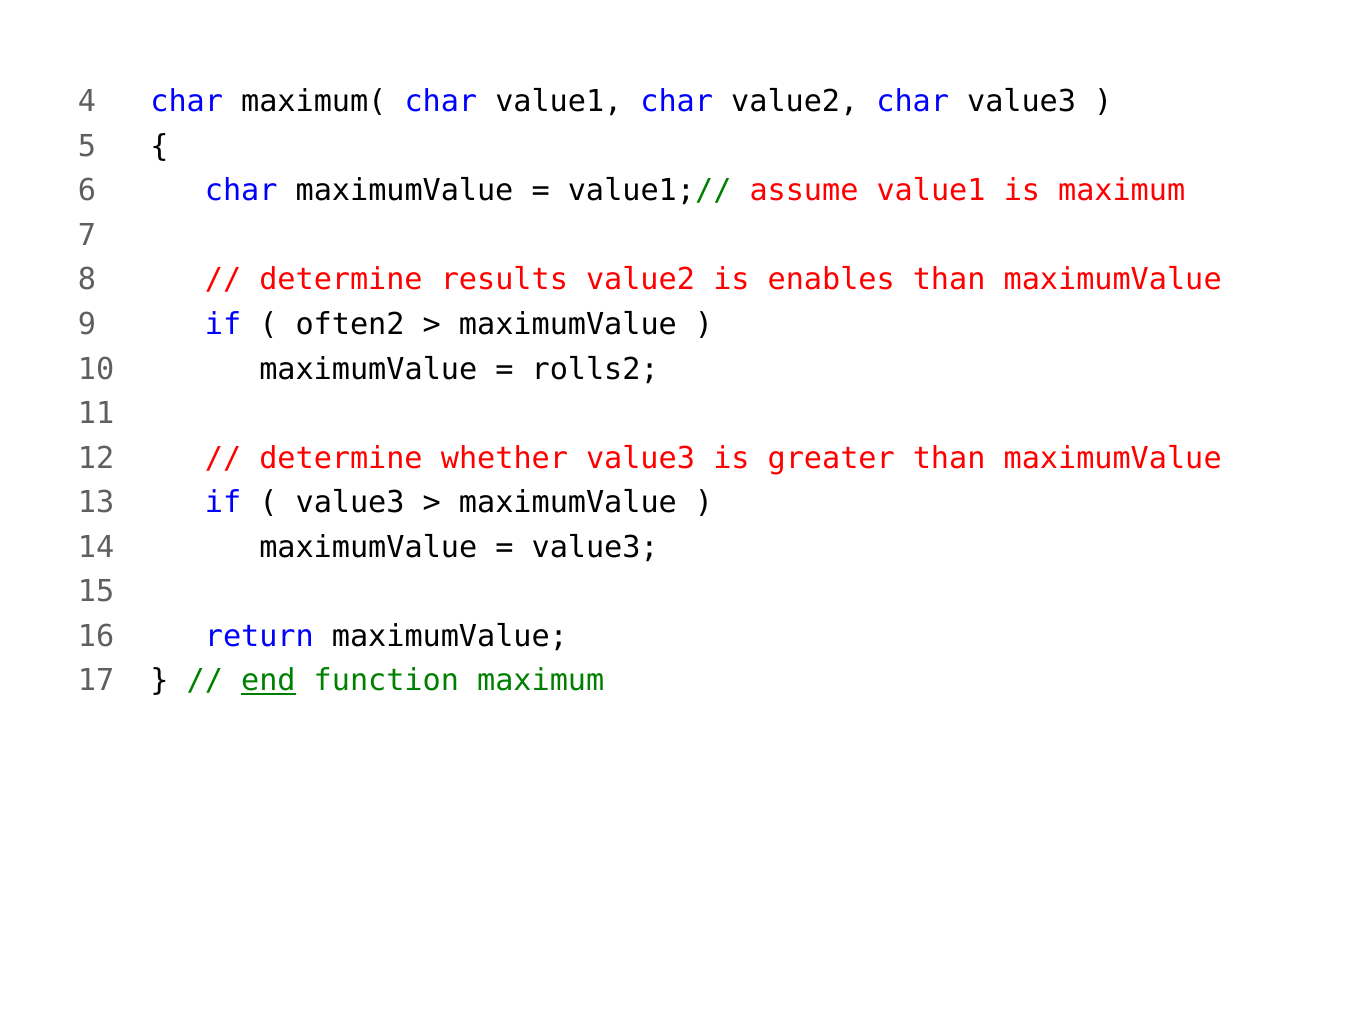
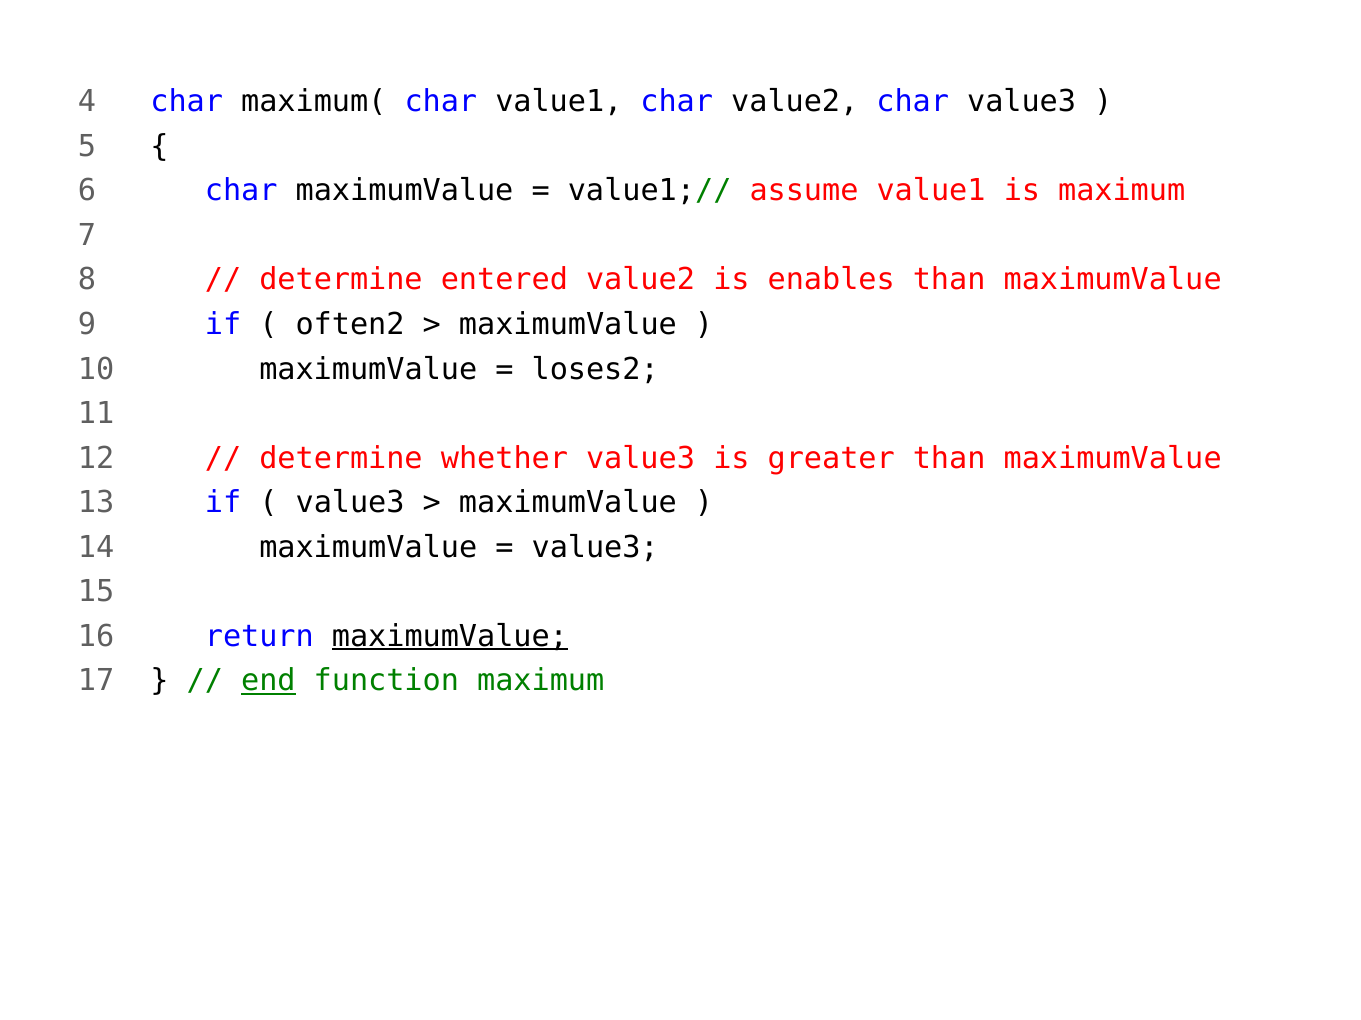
results: results -> entered (504, 280)
rolls2: rolls2 -> loses2 (595, 369)
maximumValue underline: none -> present (450, 637)
